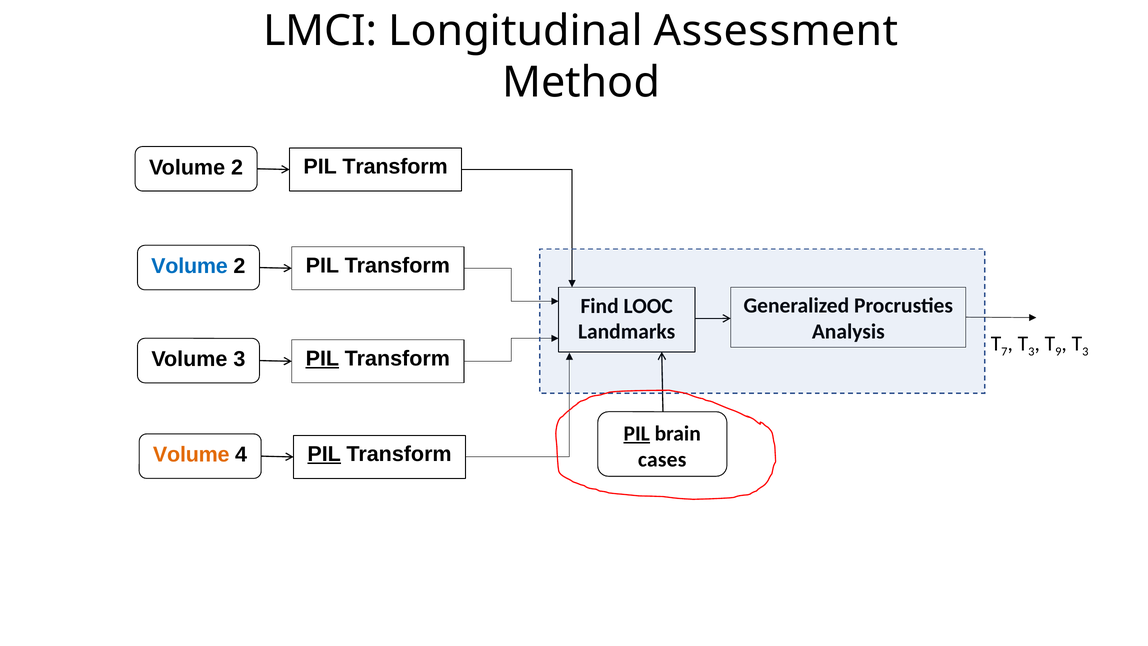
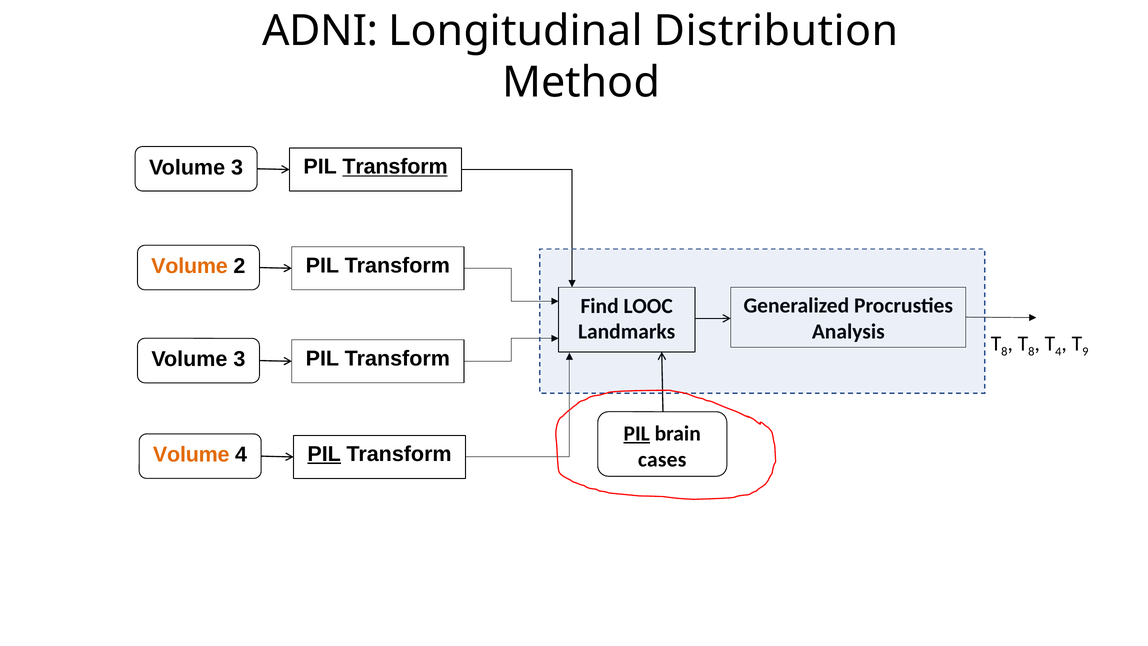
LMCI: LMCI -> ADNI (320, 31)
Assessment: Assessment -> Distribution (776, 31)
Transform underline: none -> present (395, 167)
2: 2 -> 3 (237, 167)
Volume colour: blue -> orange (190, 266)
7: 7 -> 8 (1004, 352)
3: 3 -> 8 (1031, 352)
9: 9 -> 4 (1058, 352)
3: 3 -> 9 (1085, 352)
PIL underline: present -> none (322, 358)
